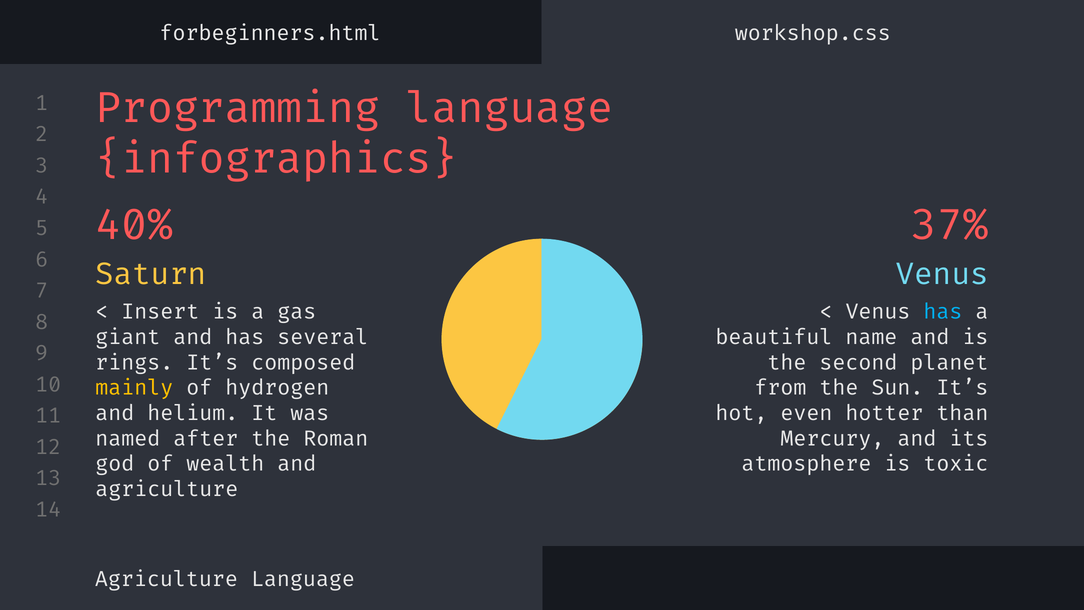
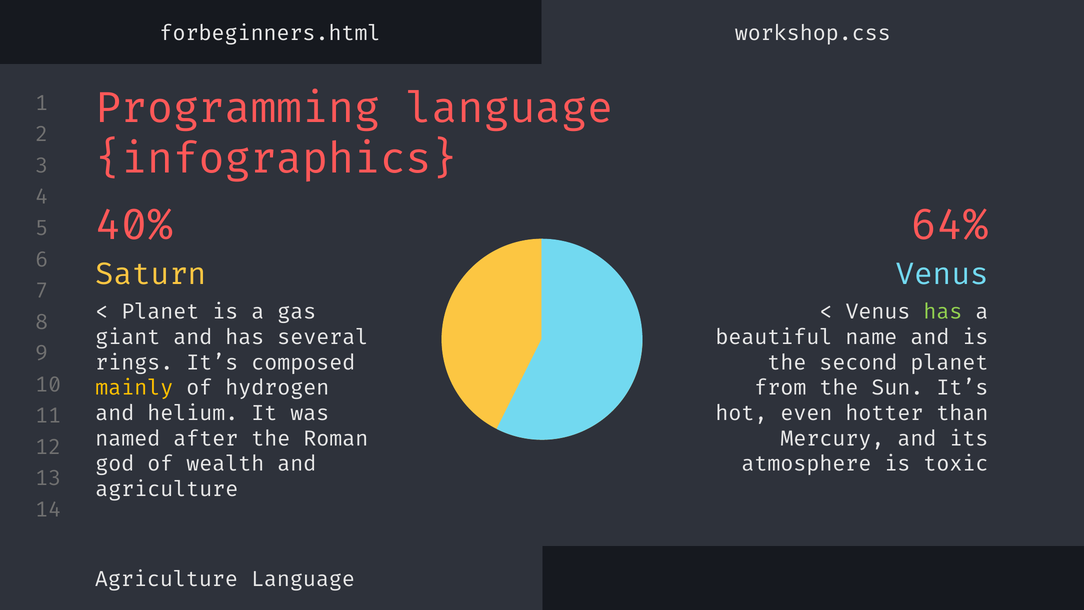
37%: 37% -> 64% (950, 225)
Insert: Insert -> Planet (160, 312)
has colour: light blue -> light green (943, 312)
